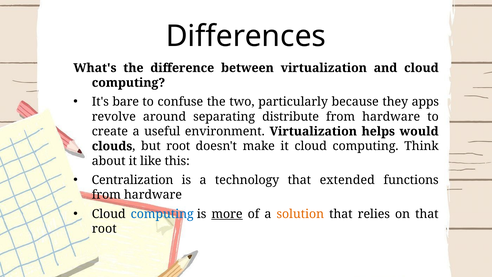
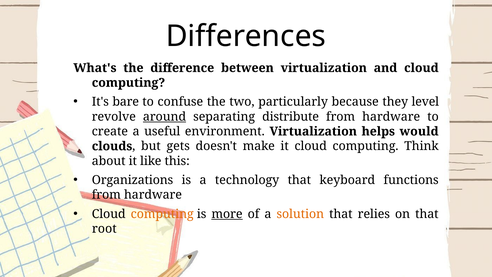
apps: apps -> level (425, 102)
around underline: none -> present (165, 117)
but root: root -> gets (178, 146)
Centralization: Centralization -> Organizations (132, 180)
extended: extended -> keyboard (347, 180)
computing colour: blue -> orange (162, 214)
